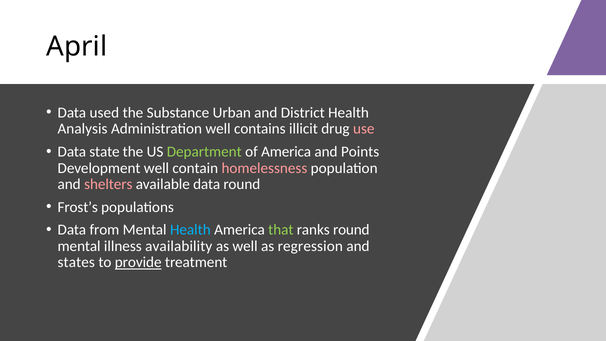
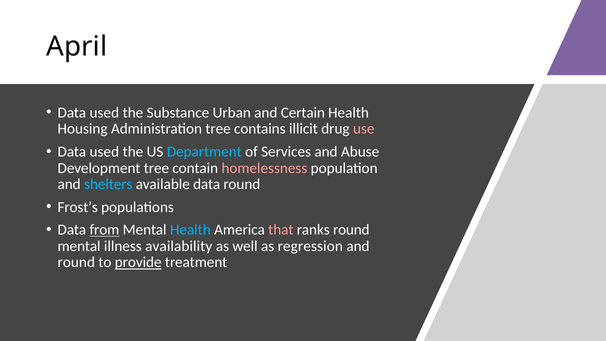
District: District -> Certain (303, 113)
Analysis: Analysis -> Housing (83, 129)
Administration well: well -> tree (218, 129)
state: state -> used (104, 152)
Department colour: light green -> light blue (204, 152)
of America: America -> Services (286, 152)
Points: Points -> Abuse (360, 152)
Development well: well -> tree (156, 168)
shelters colour: pink -> light blue (108, 184)
from underline: none -> present (104, 230)
that colour: light green -> pink (281, 230)
states: states -> round (76, 262)
